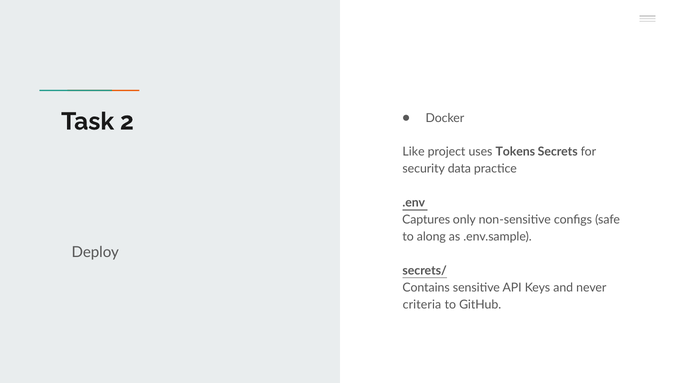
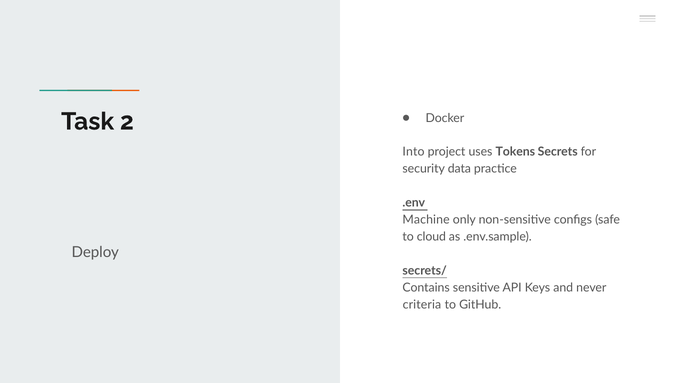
Like: Like -> Into (414, 152)
Captures: Captures -> Machine (426, 219)
along: along -> cloud (431, 236)
